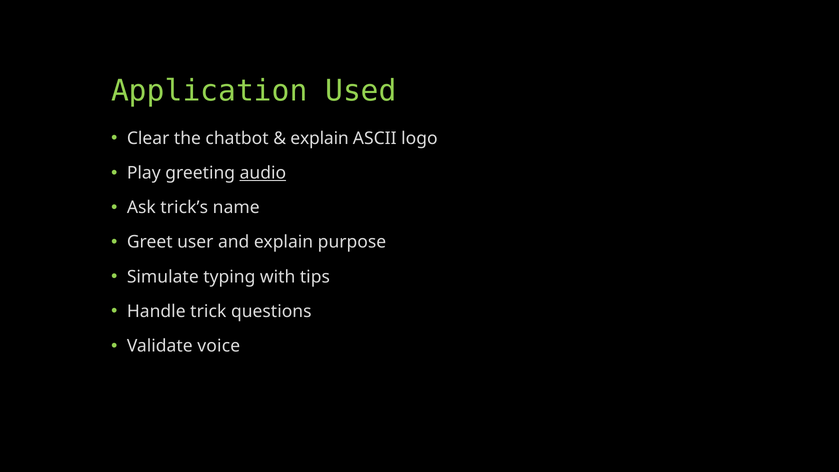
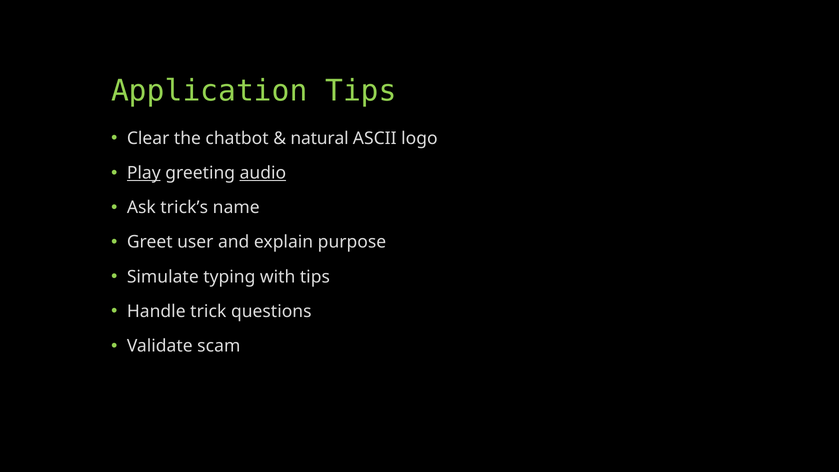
Application Used: Used -> Tips (361, 91)
explain: explain -> natural (320, 138)
Play underline: none -> present (144, 173)
voice: voice -> scam (219, 346)
